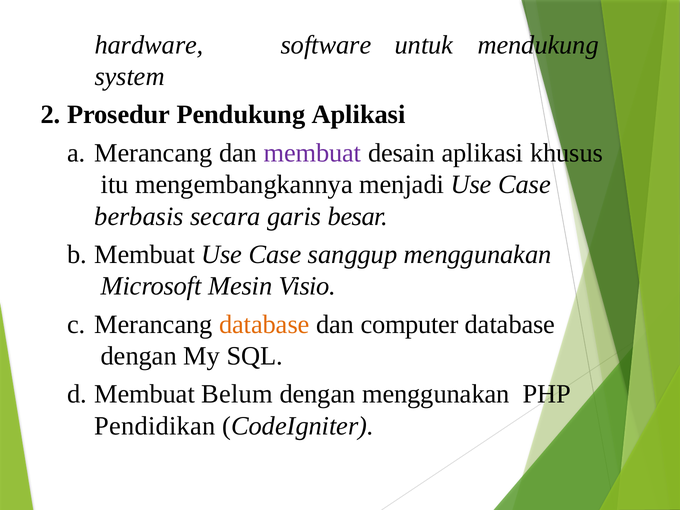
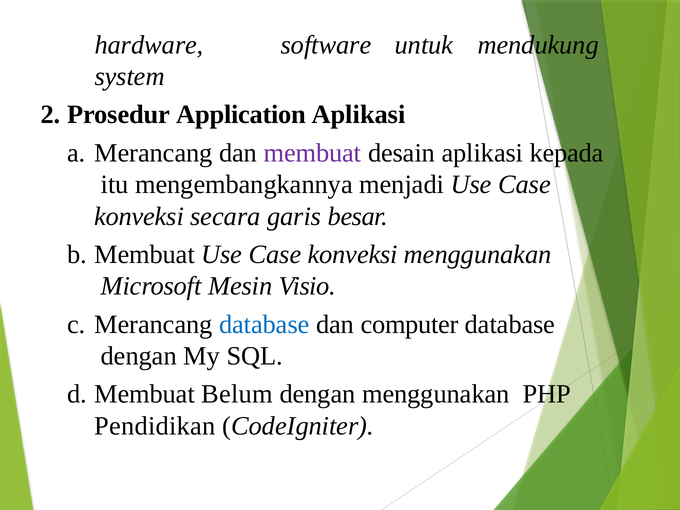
Pendukung: Pendukung -> Application (241, 115)
khusus: khusus -> kepada (567, 153)
berbasis: berbasis -> konveksi (139, 216)
Membuat Use Case sanggup: sanggup -> konveksi (353, 254)
database colour: orange -> blue (264, 324)
